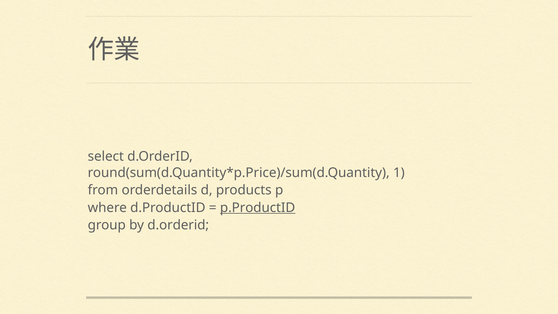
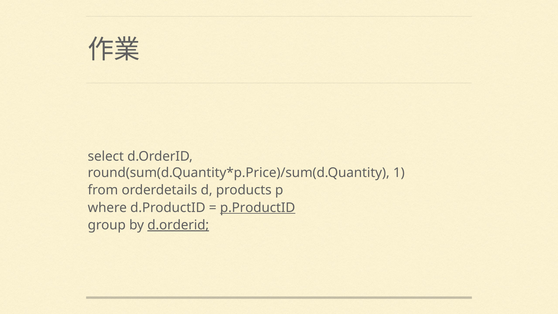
d.orderid underline: none -> present (178, 225)
